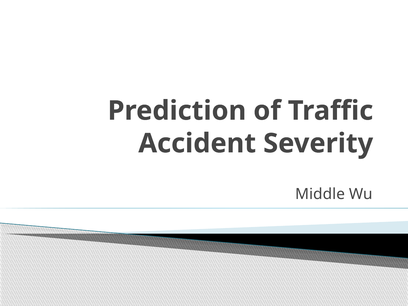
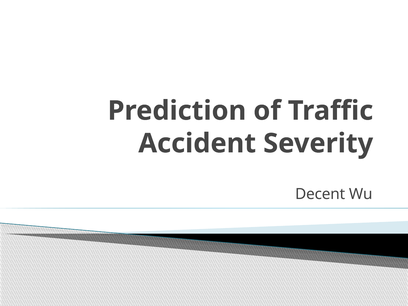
Middle: Middle -> Decent (320, 194)
